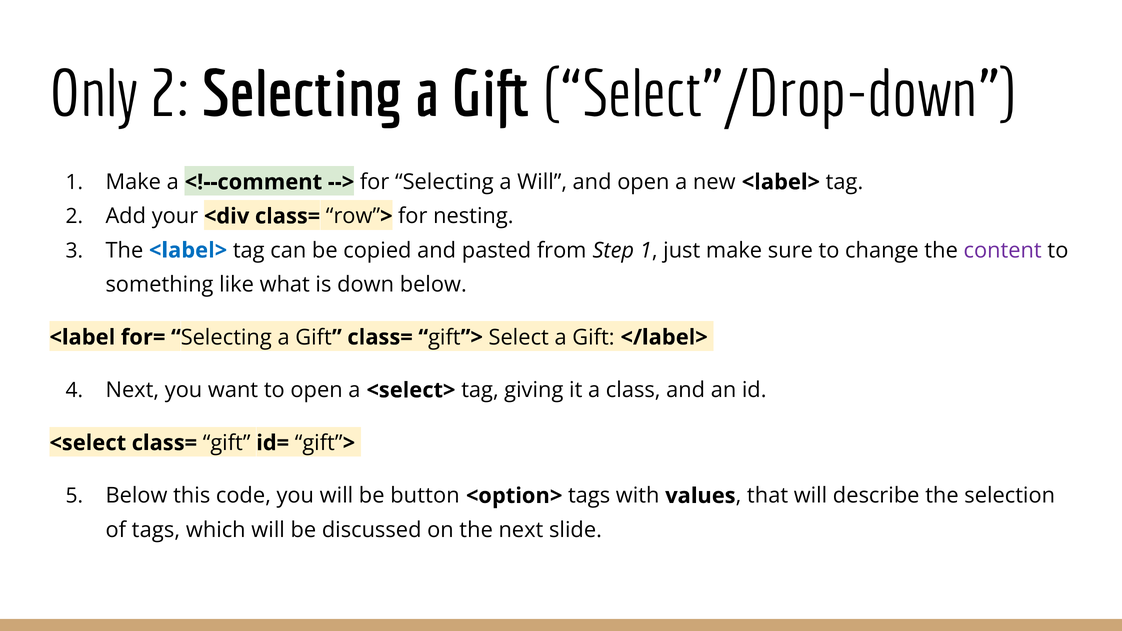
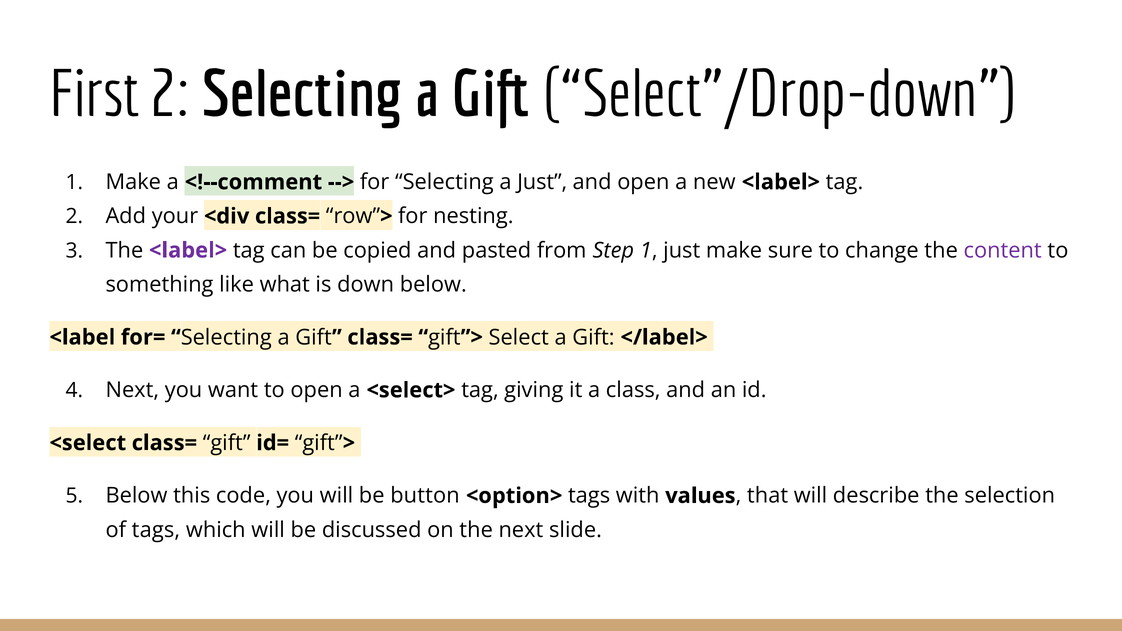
Only: Only -> First (94, 95)
a Will: Will -> Just (542, 182)
<label> colour: blue -> purple (188, 250)
